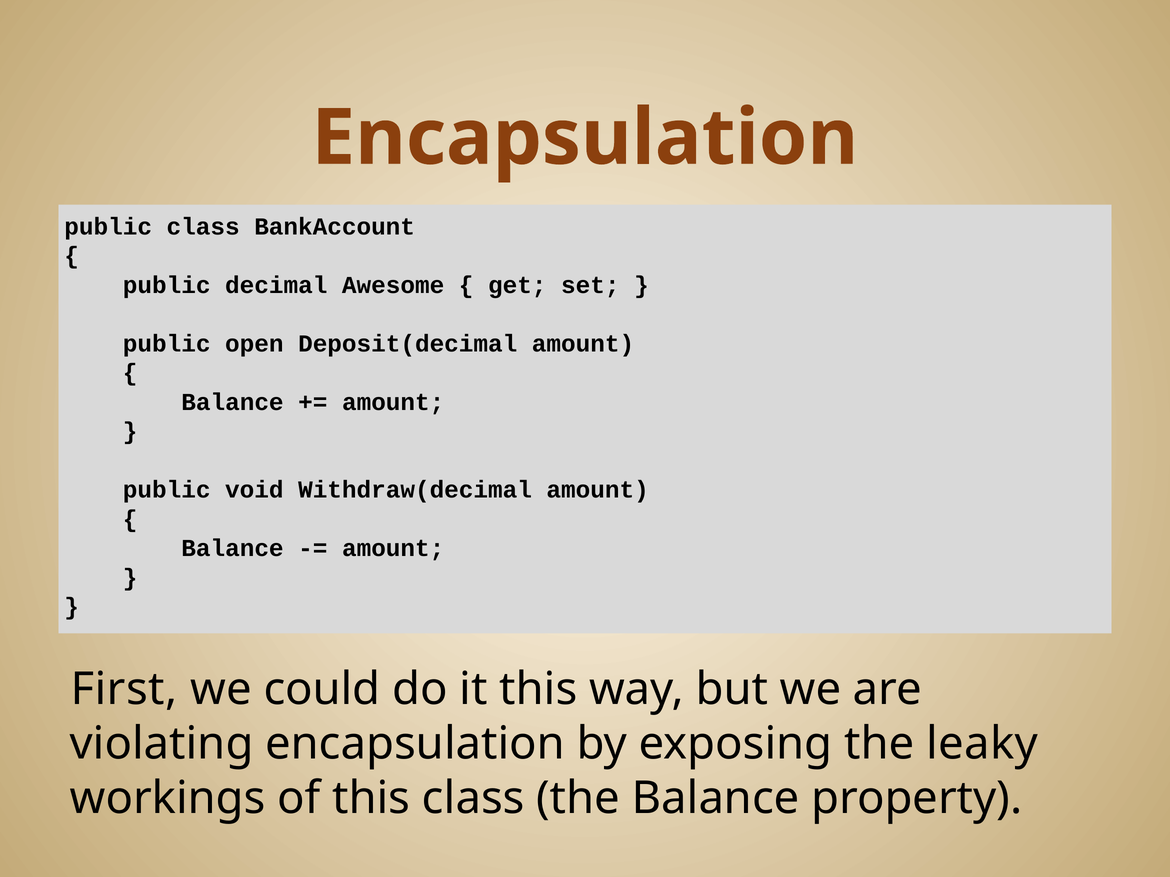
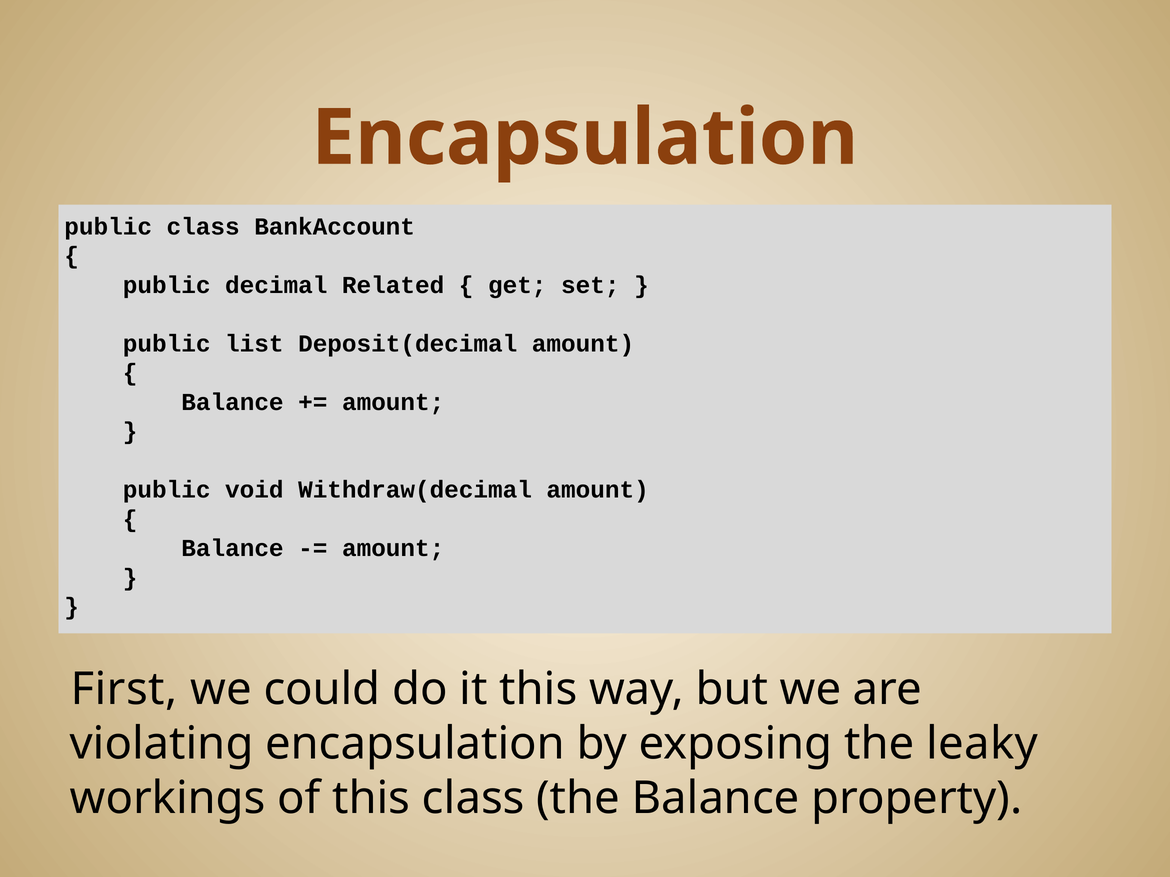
Awesome: Awesome -> Related (393, 285)
open: open -> list (254, 344)
